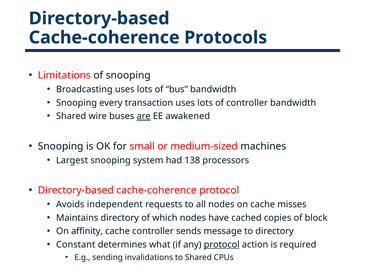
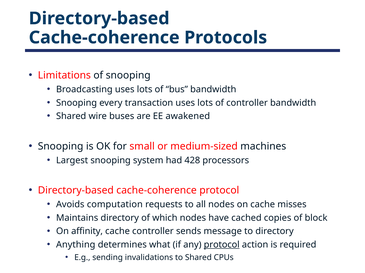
are underline: present -> none (144, 117)
138: 138 -> 428 (192, 161)
independent: independent -> computation (115, 205)
Constant: Constant -> Anything (76, 245)
